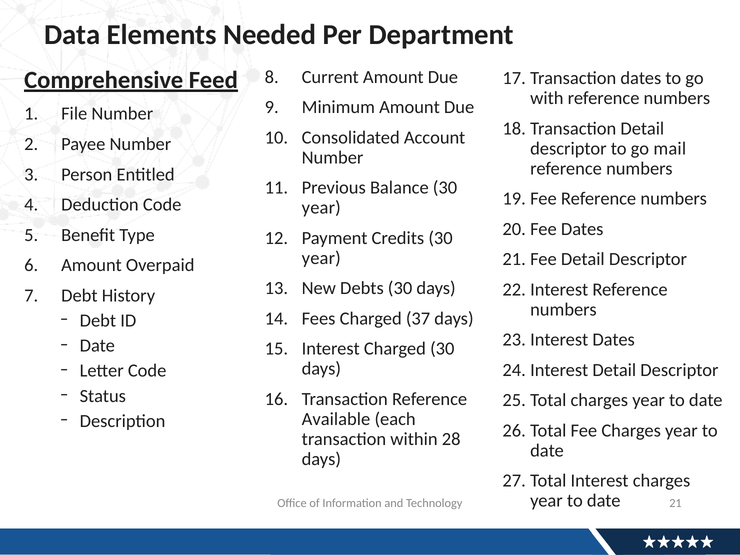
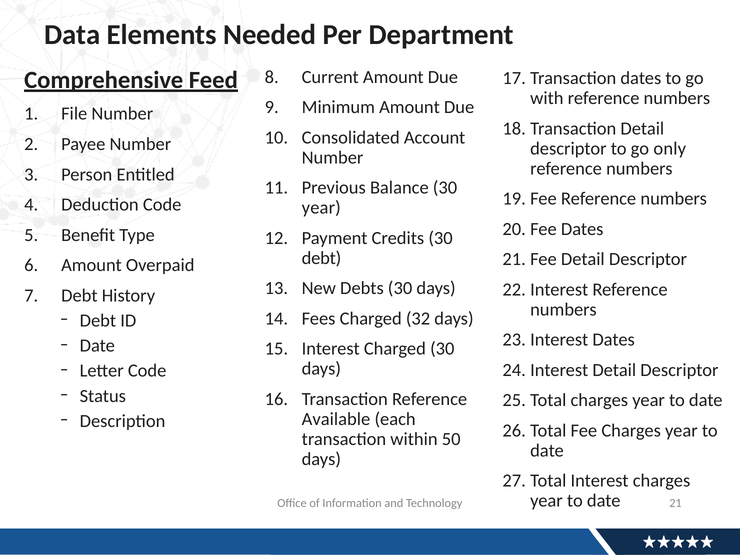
mail: mail -> only (670, 148)
year: year -> debt (321, 258)
37: 37 -> 32 (418, 319)
28: 28 -> 50 (451, 439)
